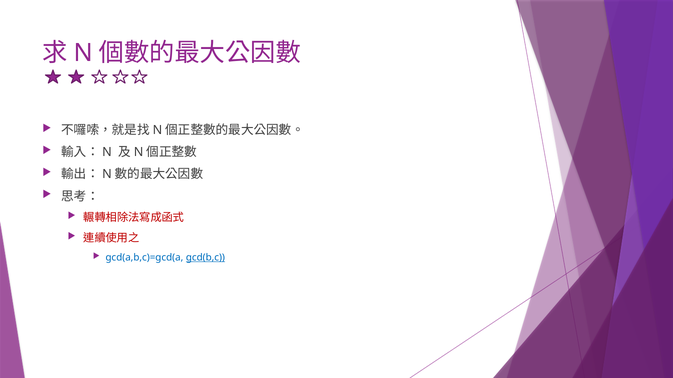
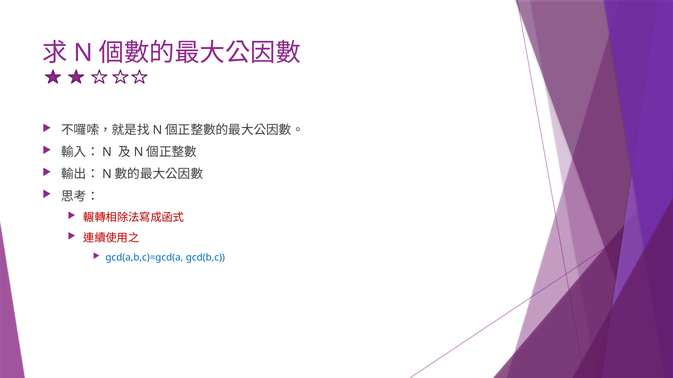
gcd(b,c underline: present -> none (205, 258)
